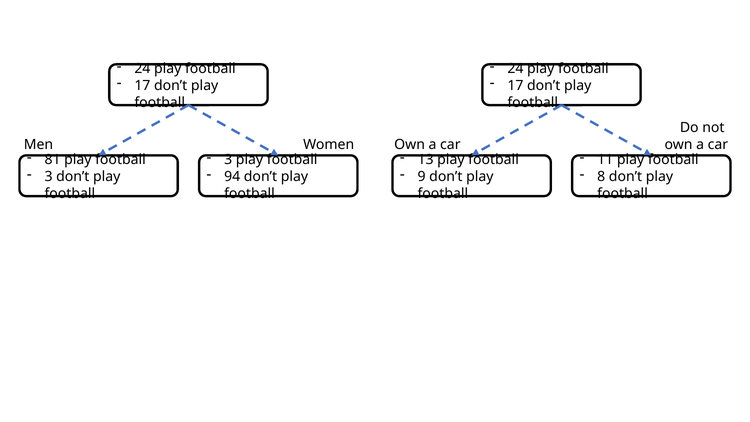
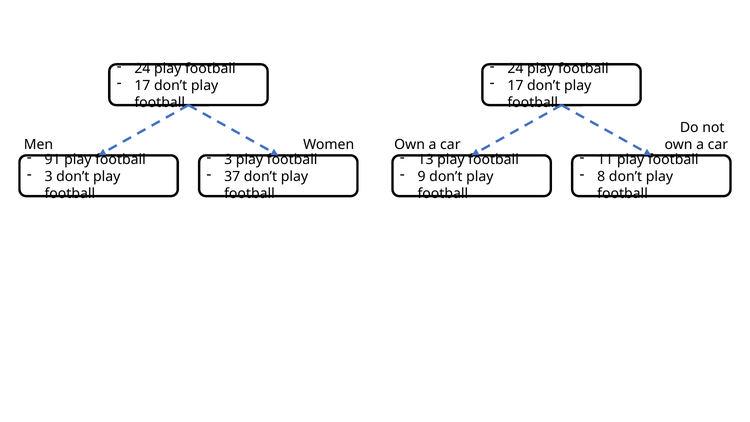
81: 81 -> 91 (53, 160)
94: 94 -> 37 (232, 177)
